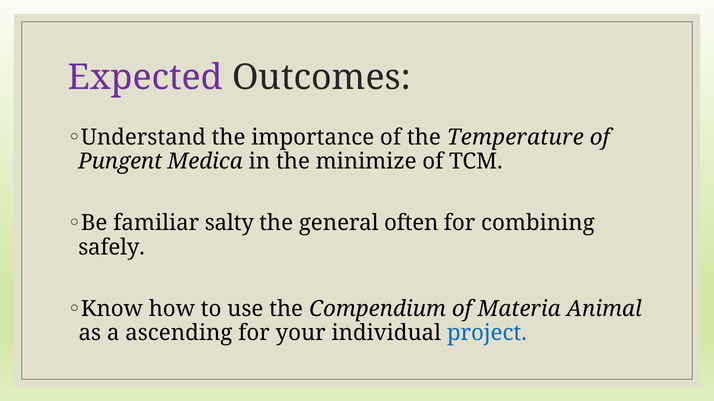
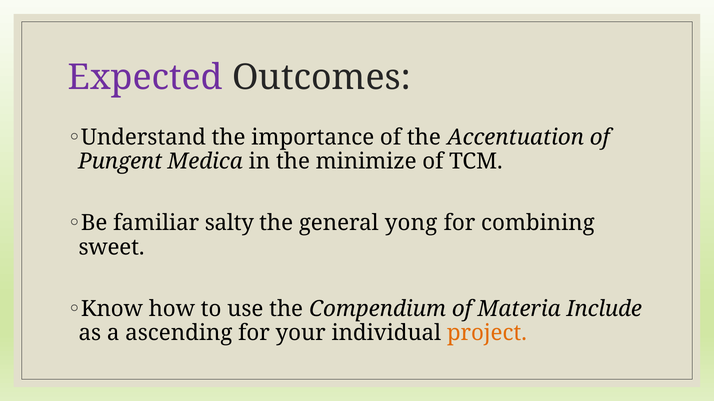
Temperature: Temperature -> Accentuation (516, 138)
often: often -> yong (411, 223)
safely: safely -> sweet (112, 248)
Animal: Animal -> Include (604, 309)
project colour: blue -> orange (487, 333)
